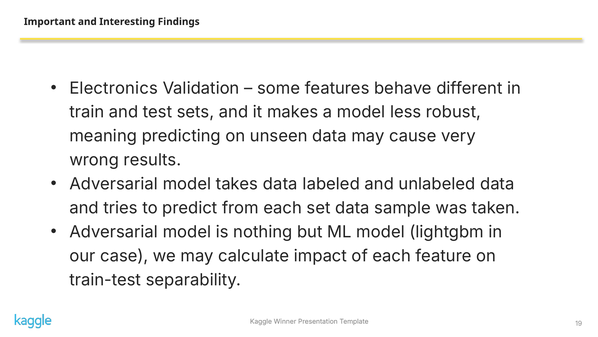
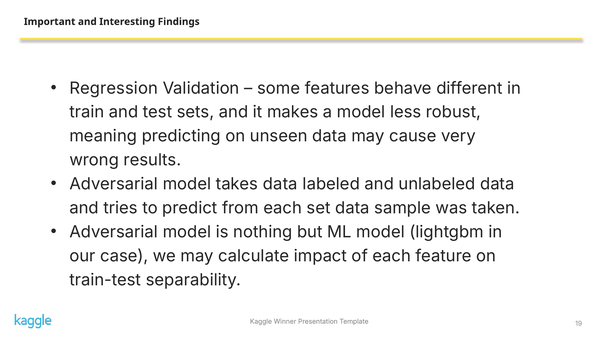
Electronics: Electronics -> Regression (114, 88)
